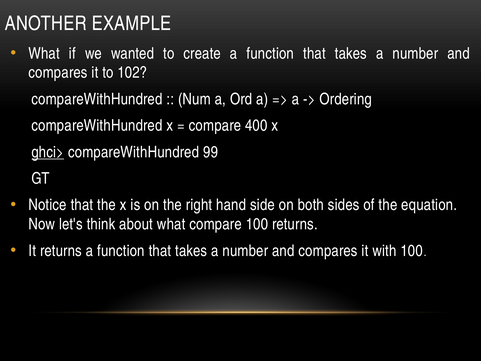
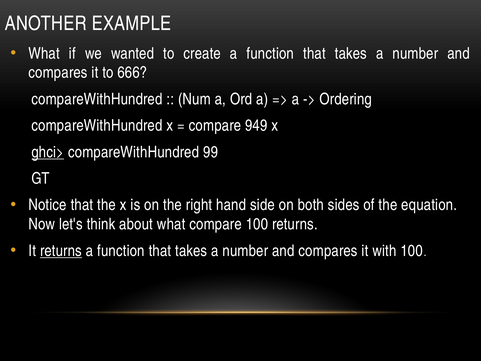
102: 102 -> 666 (132, 73)
400: 400 -> 949 (256, 126)
returns underline: none -> present (61, 251)
